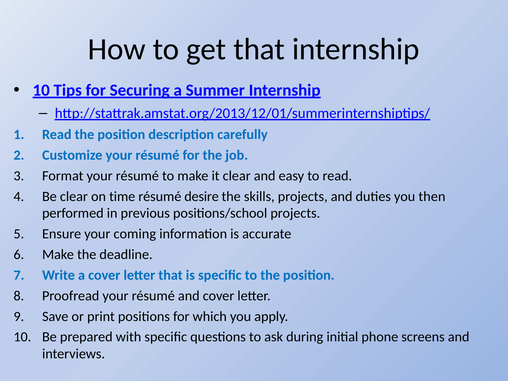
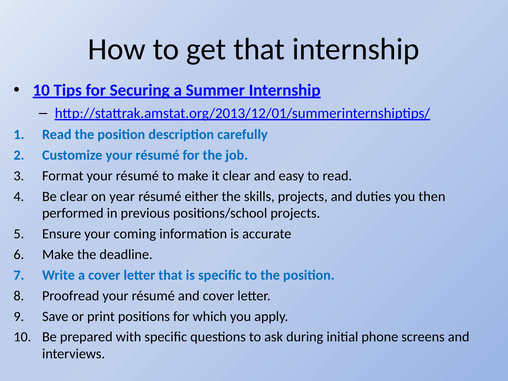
time: time -> year (122, 196)
desire: desire -> either (202, 196)
